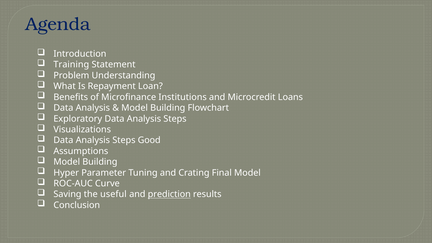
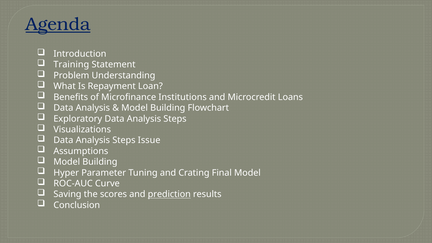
Agenda underline: none -> present (58, 24)
Good: Good -> Issue (149, 140)
useful: useful -> scores (113, 194)
